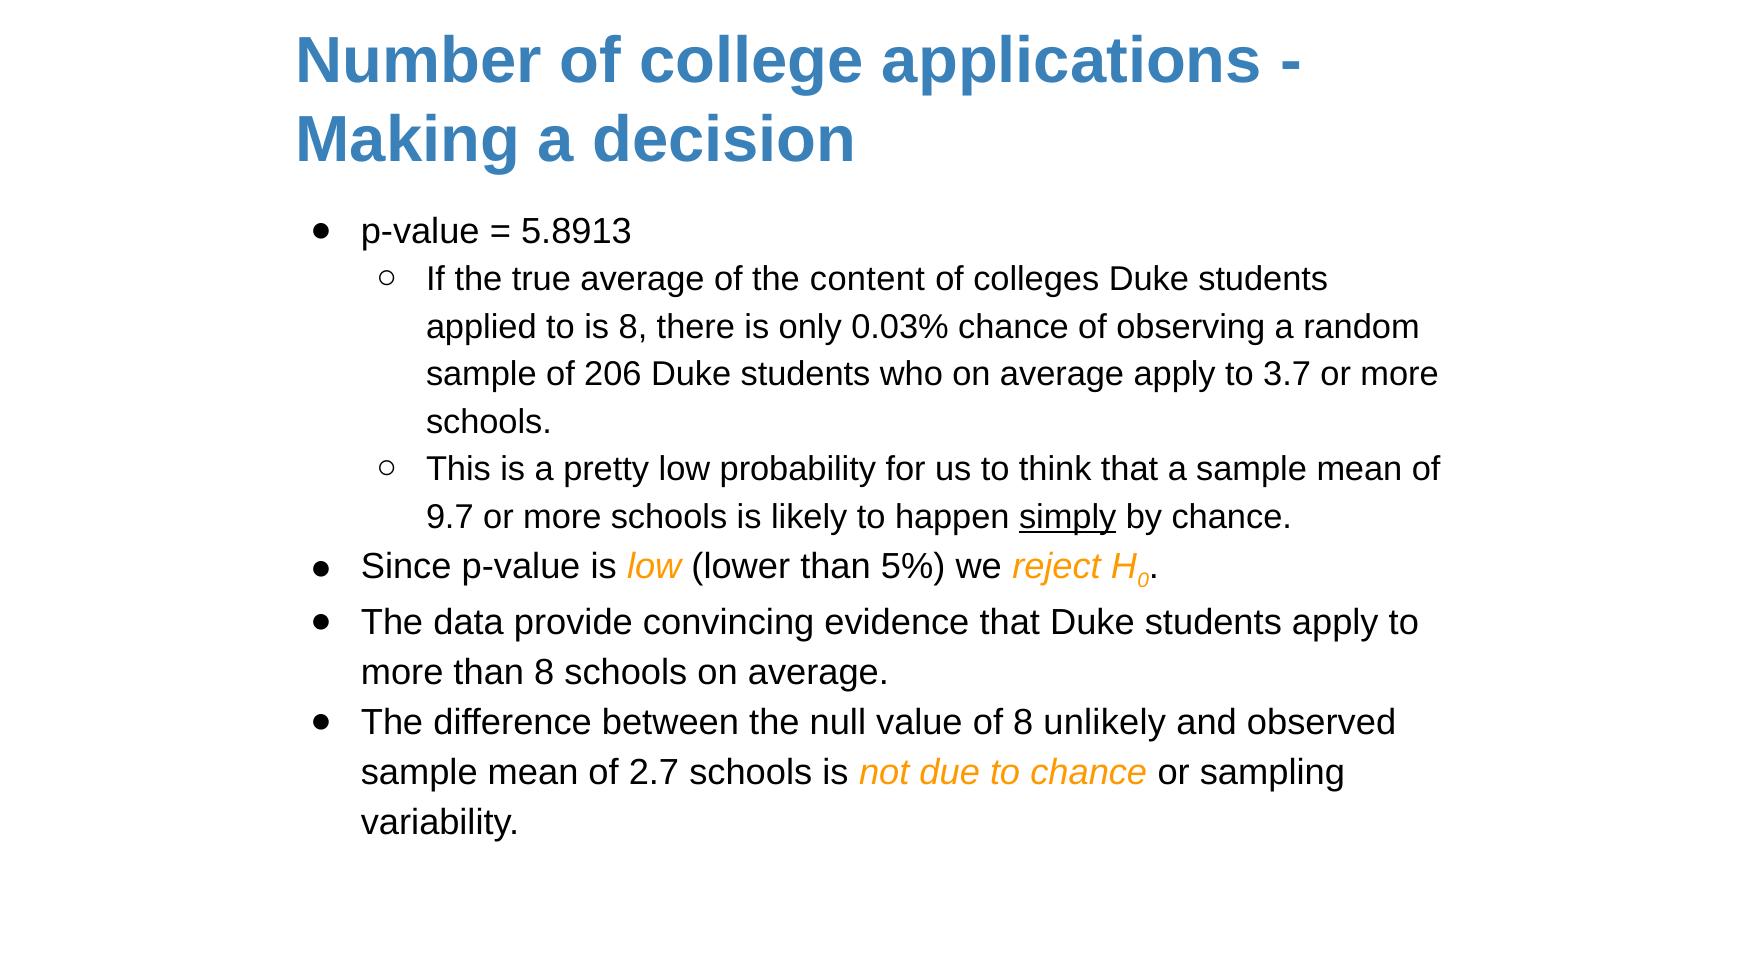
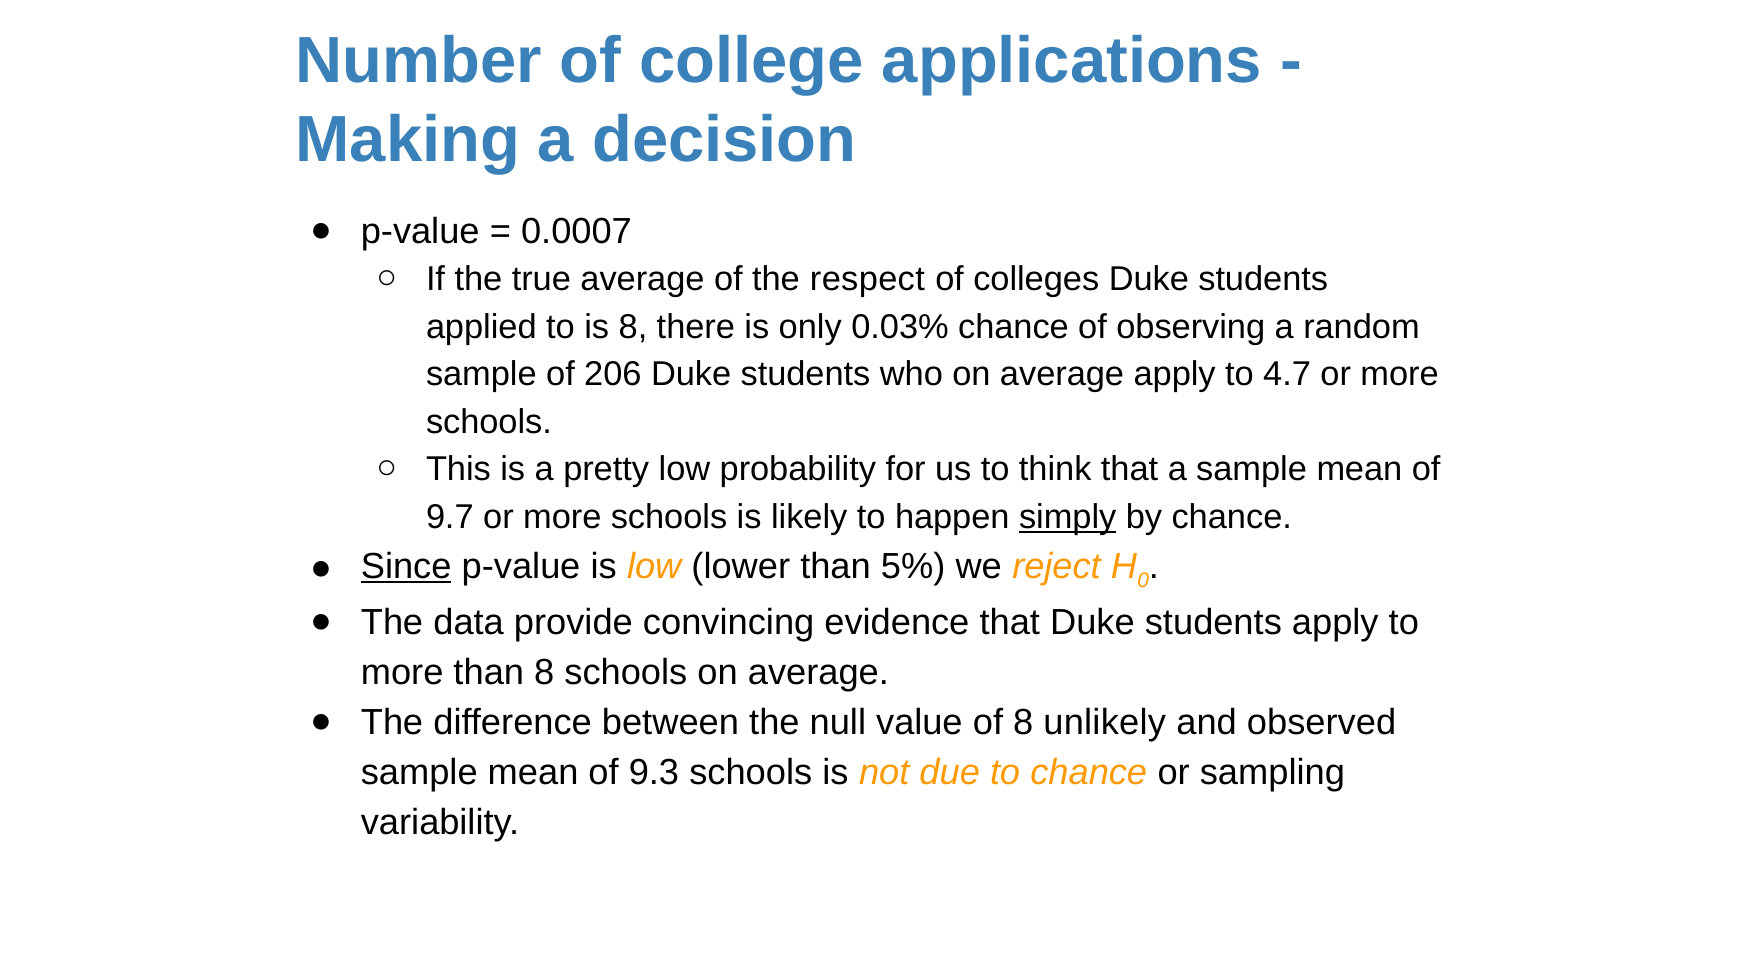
5.8913: 5.8913 -> 0.0007 (576, 231)
content: content -> respect (867, 280)
3.7: 3.7 -> 4.7 (1287, 375)
Since underline: none -> present (406, 567)
2.7: 2.7 -> 9.3 (654, 773)
